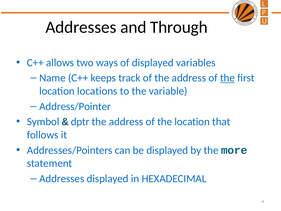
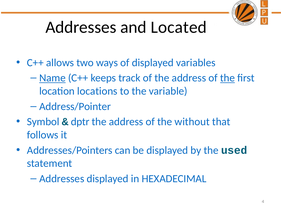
Through: Through -> Located (179, 27)
Name underline: none -> present (52, 78)
the location: location -> without (192, 122)
more: more -> used (234, 150)
